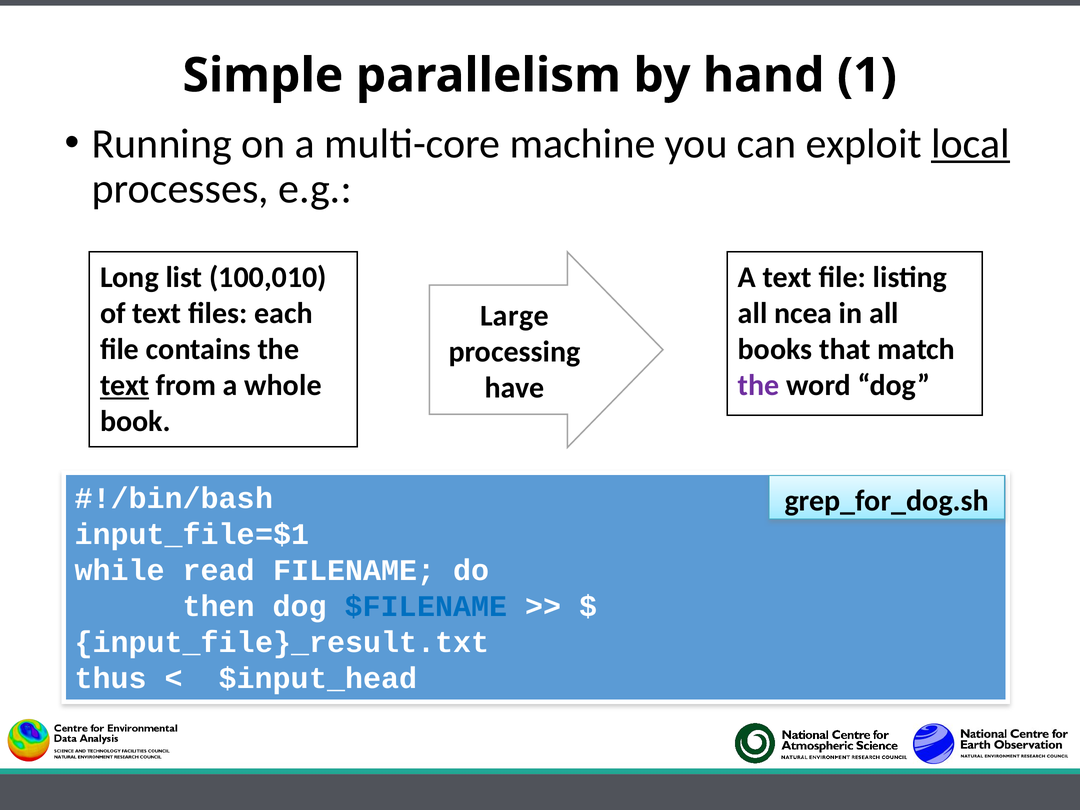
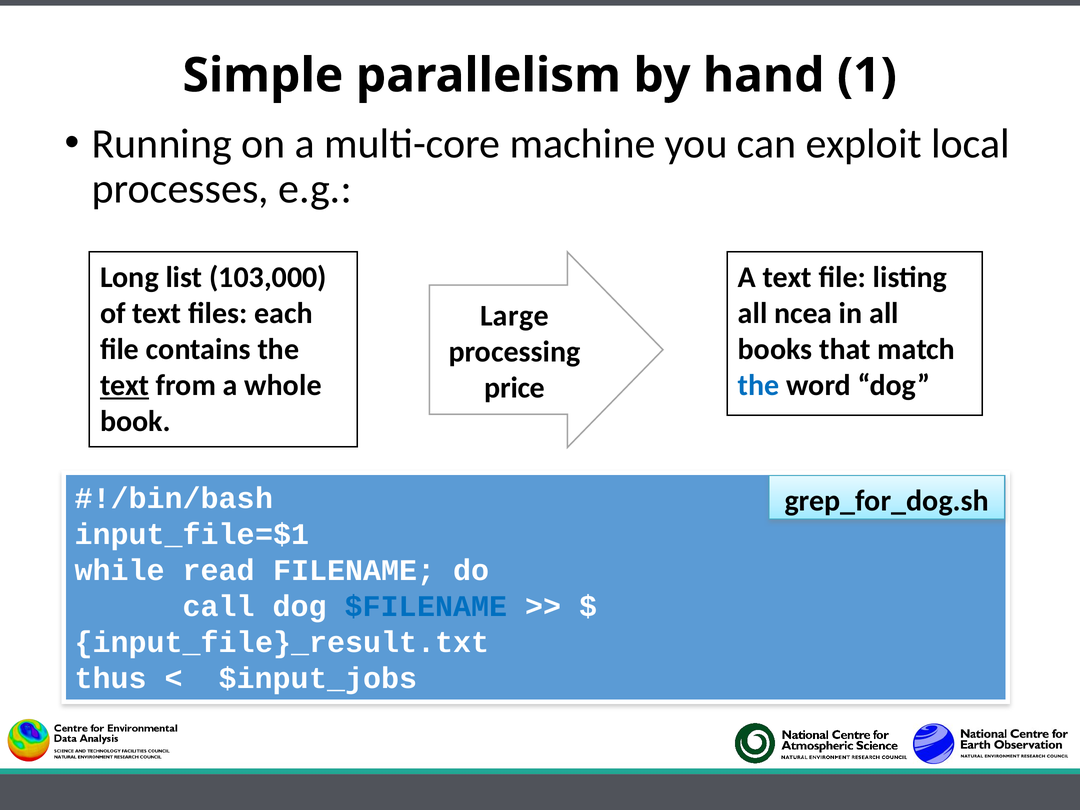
local underline: present -> none (971, 144)
100,010: 100,010 -> 103,000 (268, 277)
the colour: purple -> blue (759, 385)
have: have -> price (515, 388)
then: then -> call (219, 607)
$input_head: $input_head -> $input_jobs (318, 679)
